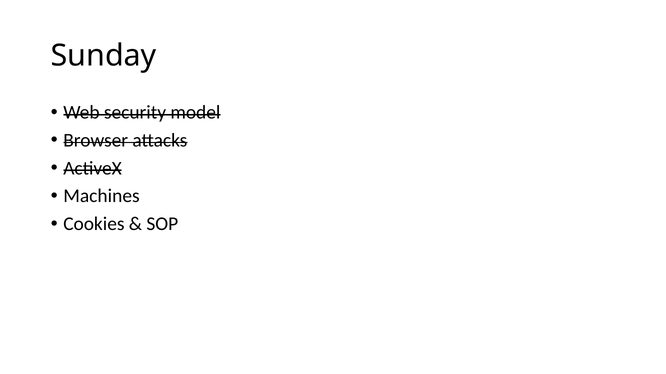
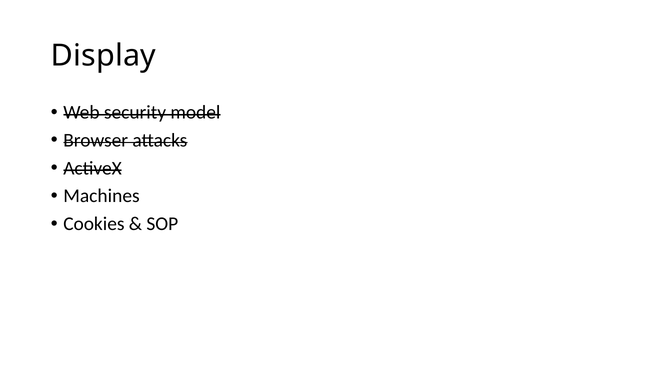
Sunday: Sunday -> Display (103, 56)
